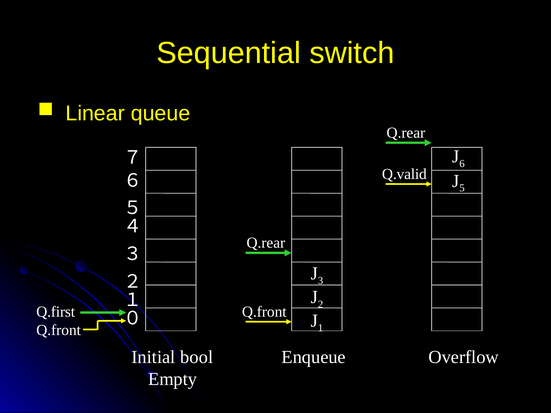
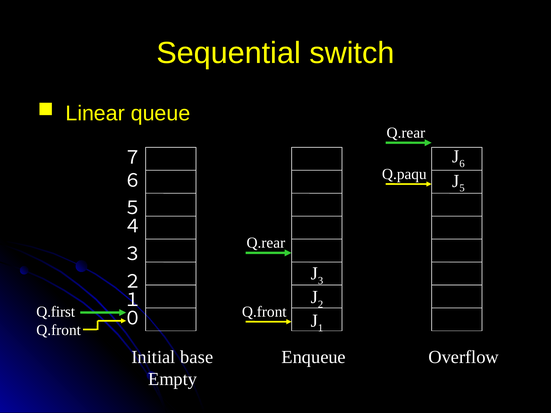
Q.valid: Q.valid -> Q.paqu (404, 174)
bool: bool -> base (197, 357)
